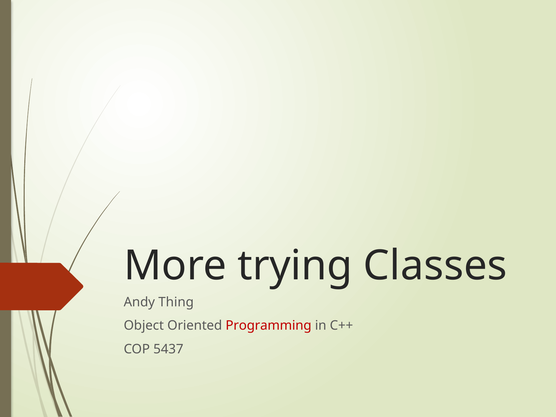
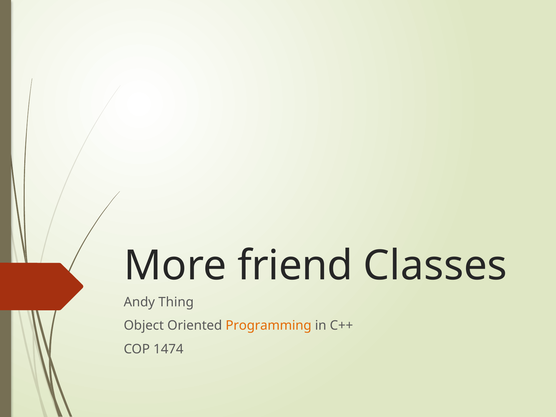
trying: trying -> friend (295, 266)
Programming colour: red -> orange (269, 326)
5437: 5437 -> 1474 (168, 349)
